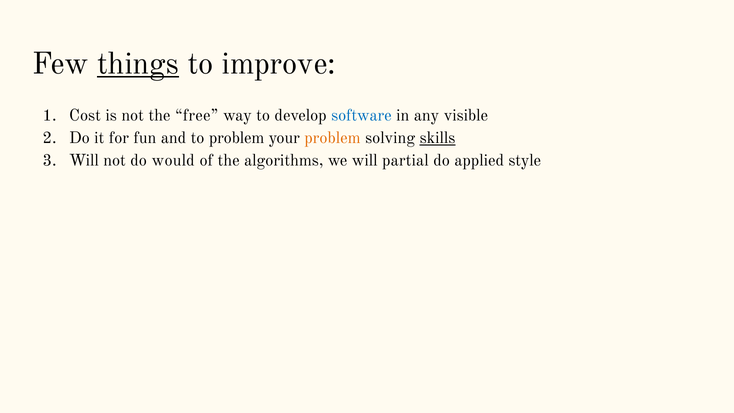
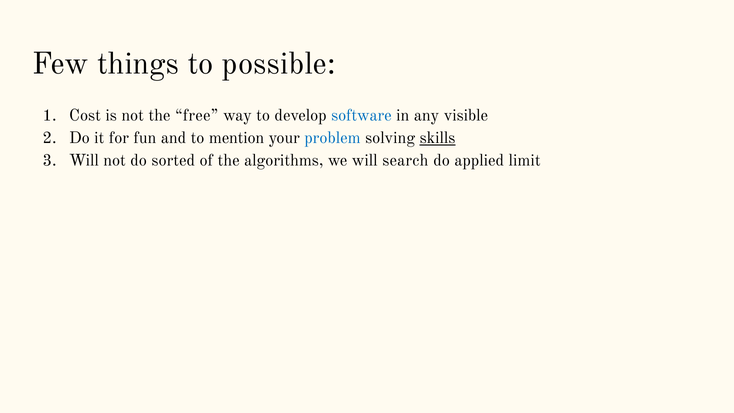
things underline: present -> none (138, 64)
improve: improve -> possible (279, 64)
to problem: problem -> mention (237, 138)
problem colour: orange -> blue (332, 138)
would: would -> sorted (173, 160)
partial: partial -> search (405, 160)
style: style -> limit (525, 160)
